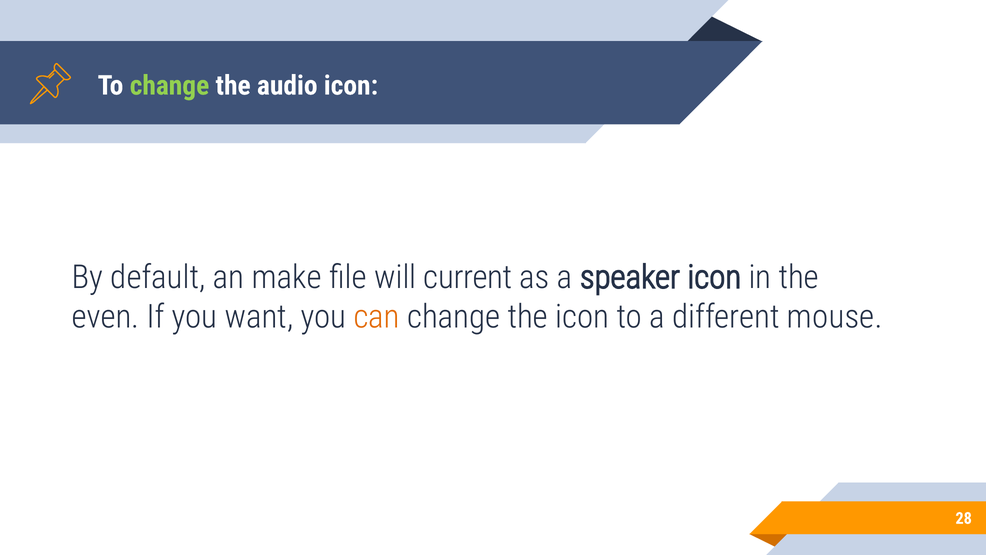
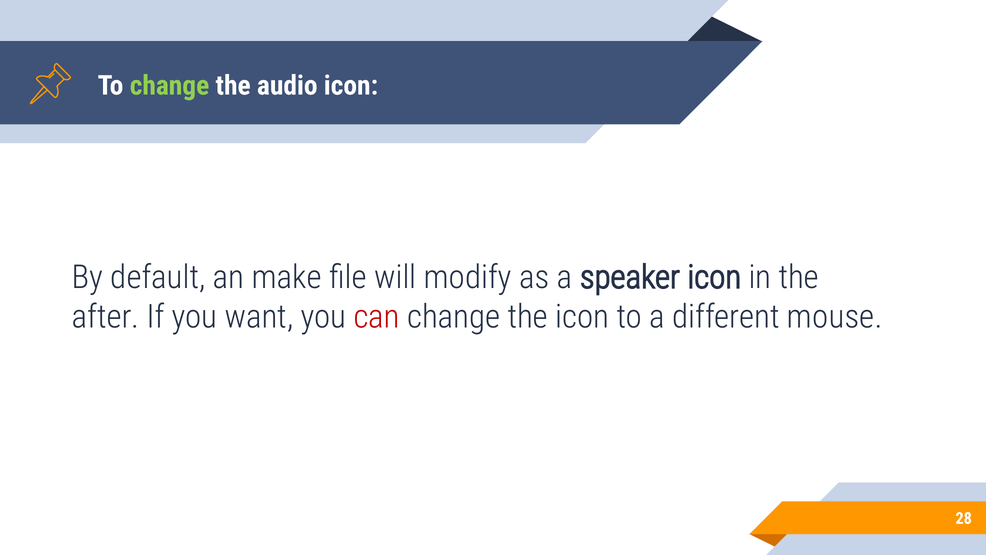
current: current -> modify (468, 277)
even: even -> after (106, 317)
can colour: orange -> red (377, 317)
